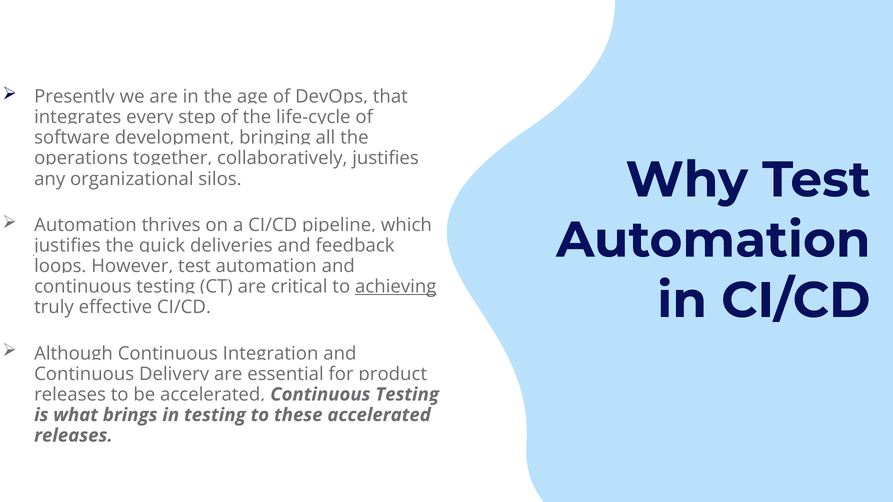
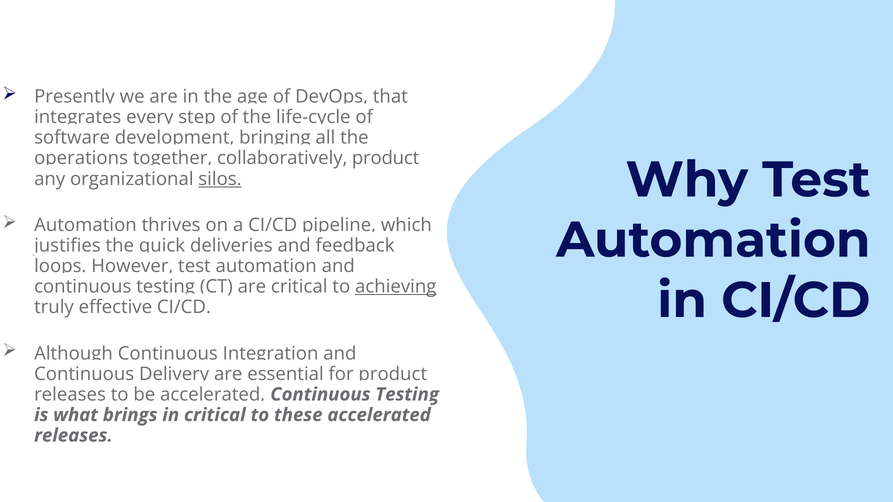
collaboratively justifies: justifies -> product (386, 158)
silos underline: none -> present (220, 179)
in testing: testing -> critical (215, 415)
